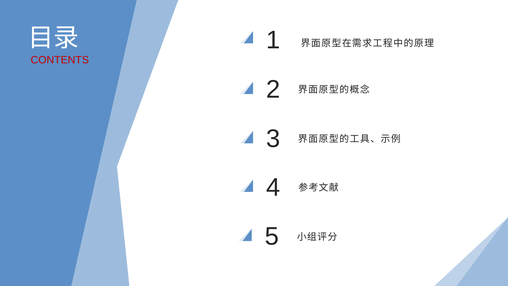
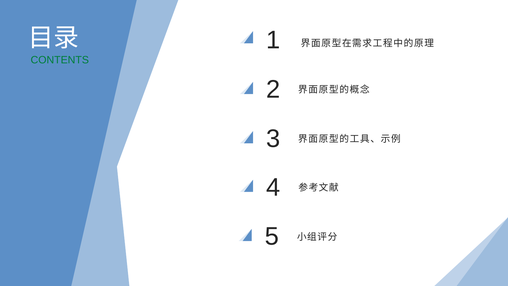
CONTENTS colour: red -> green (60, 60)
